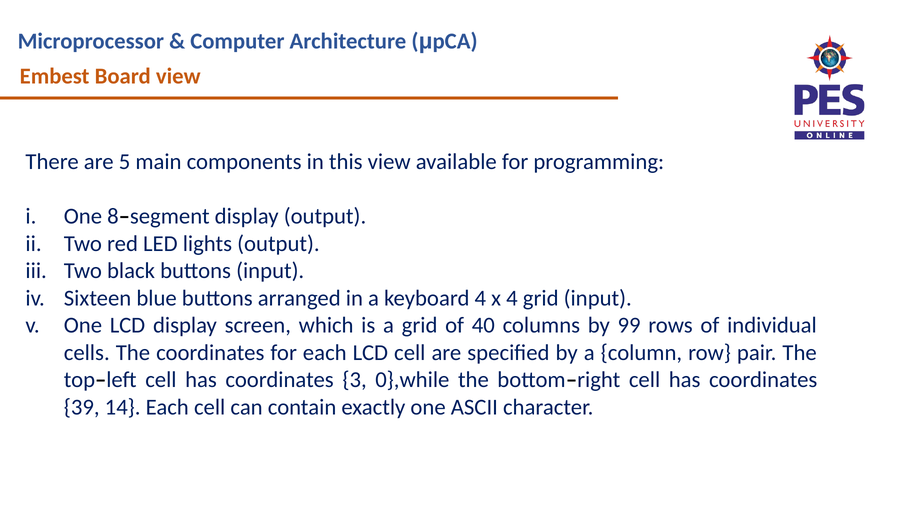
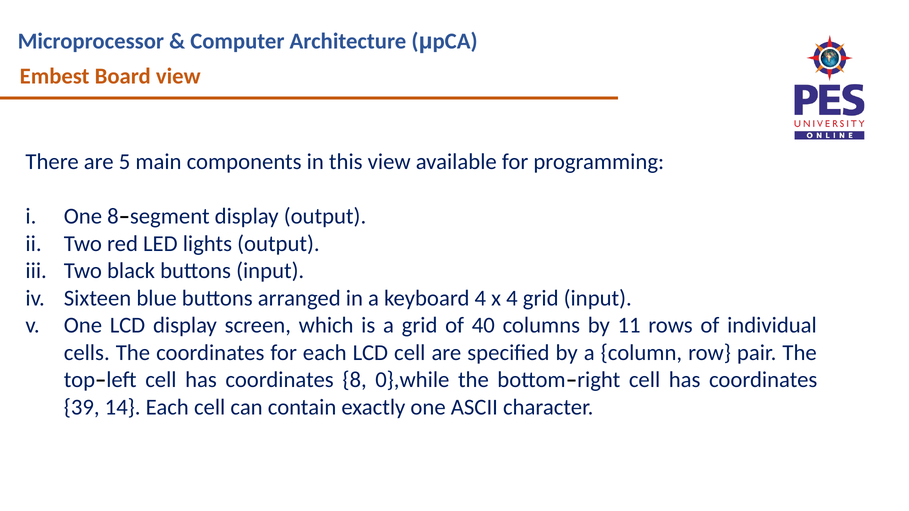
99: 99 -> 11 (629, 326)
3: 3 -> 8 (355, 380)
